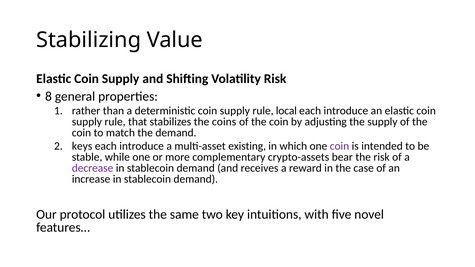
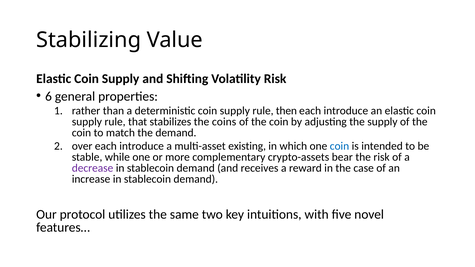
8: 8 -> 6 (49, 96)
local: local -> then (286, 111)
keys: keys -> over (82, 146)
coin colour: purple -> blue (339, 146)
